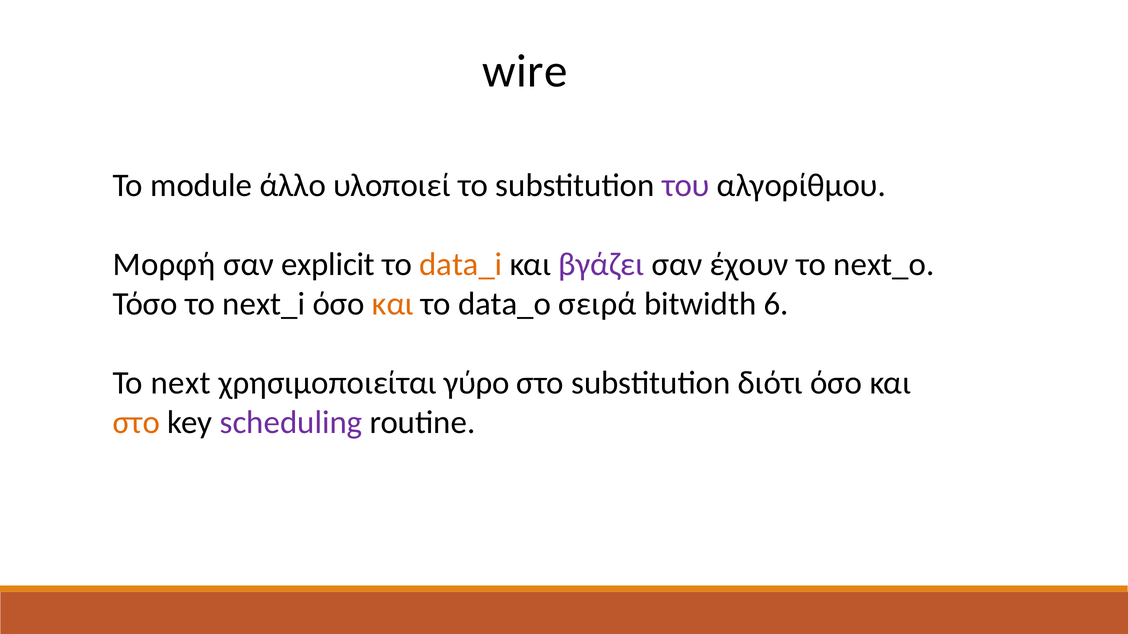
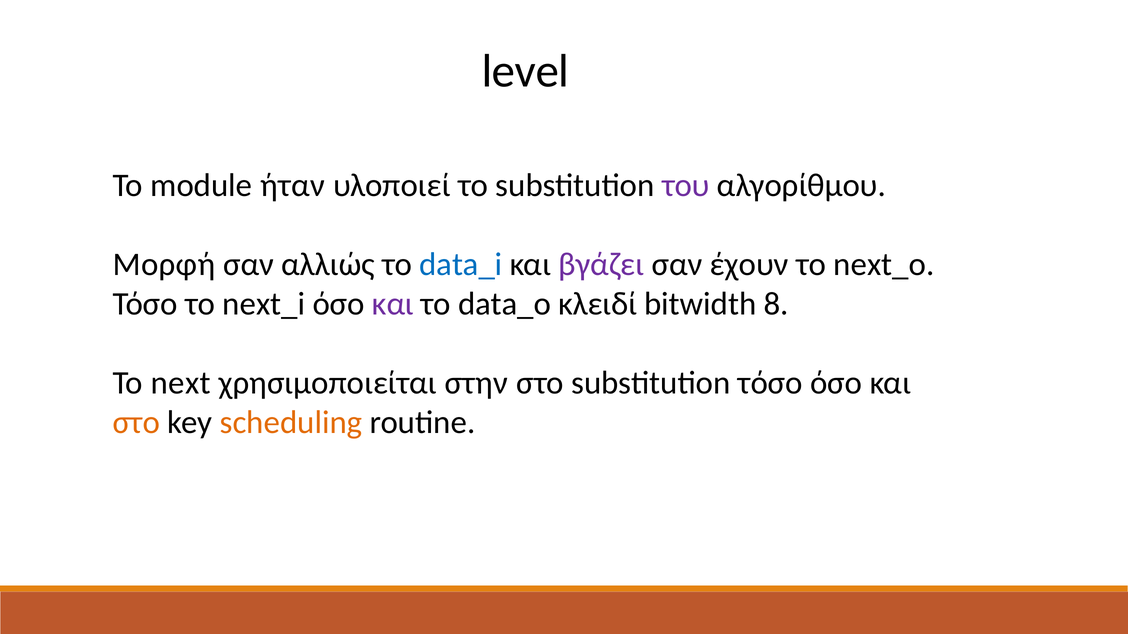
wire: wire -> level (525, 71)
άλλο: άλλο -> ήταν (293, 186)
explicit: explicit -> αλλιώς (328, 265)
data_i colour: orange -> blue (461, 265)
και colour: orange -> purple (393, 304)
σειρά: σειρά -> κλειδί (598, 304)
6: 6 -> 8 (776, 304)
γύρο: γύρο -> στην (476, 383)
substitution διότι: διότι -> τόσο (770, 383)
scheduling colour: purple -> orange (291, 423)
